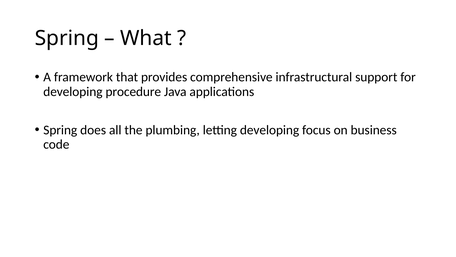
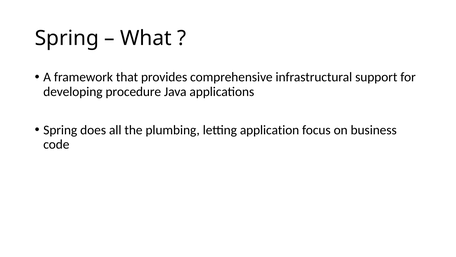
letting developing: developing -> application (270, 130)
